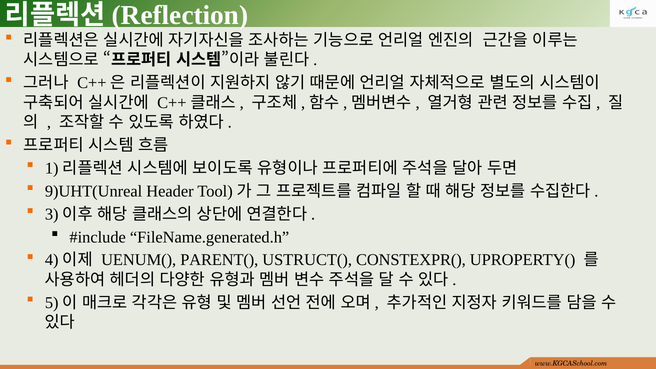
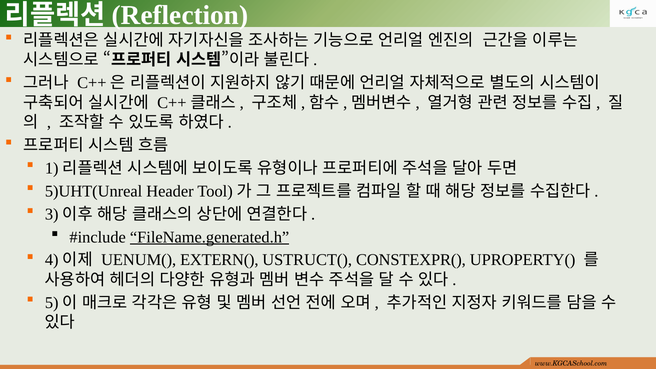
9)UHT(Unreal: 9)UHT(Unreal -> 5)UHT(Unreal (94, 191)
FileName.generated.h underline: none -> present (210, 237)
PARENT(: PARENT( -> EXTERN( (219, 260)
